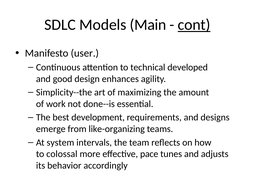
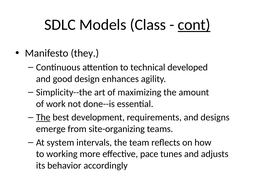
Main: Main -> Class (148, 25)
user: user -> they (85, 53)
The underline: none -> present (43, 117)
like-organizing: like-organizing -> site-organizing (117, 128)
colossal: colossal -> working (62, 153)
